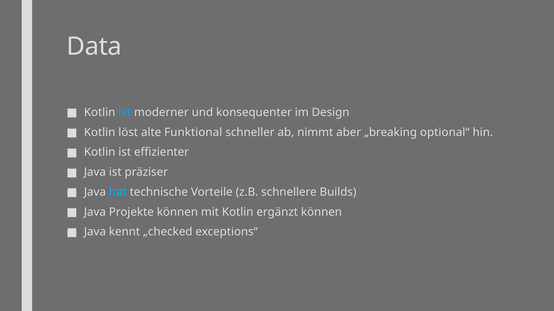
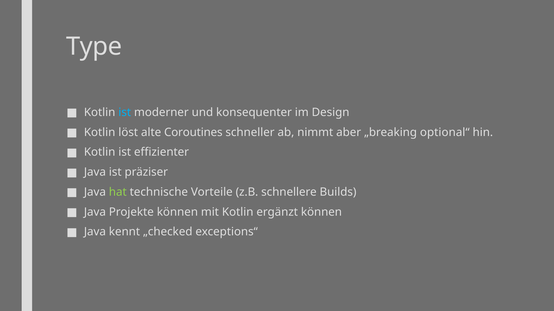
Data: Data -> Type (94, 47)
Funktional: Funktional -> Coroutines (193, 133)
hat colour: light blue -> light green (118, 192)
